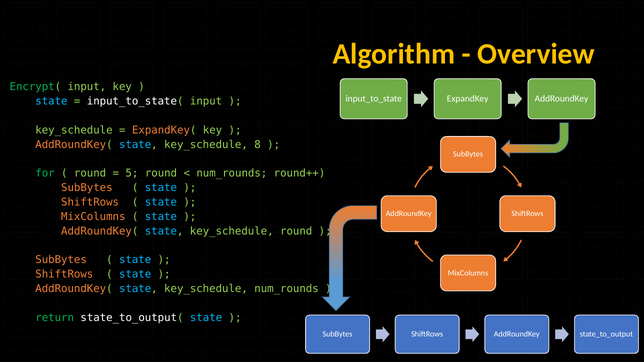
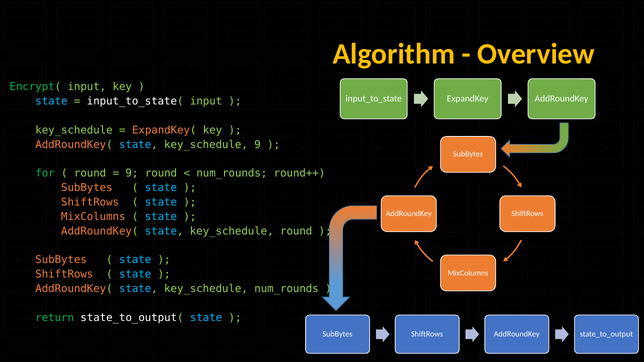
key_schedule 8: 8 -> 9 (258, 145)
5: 5 -> 9 (132, 173)
